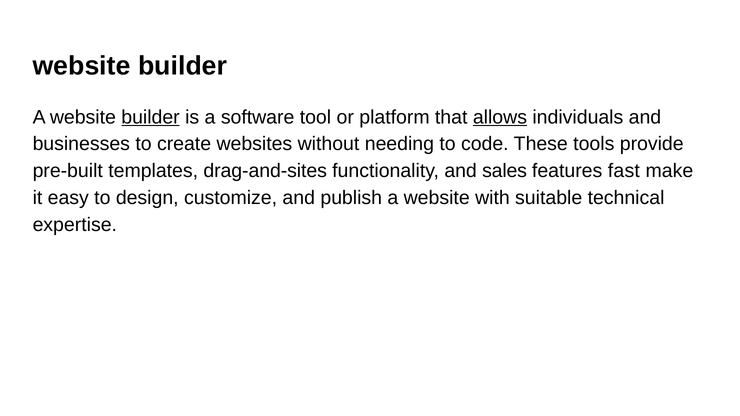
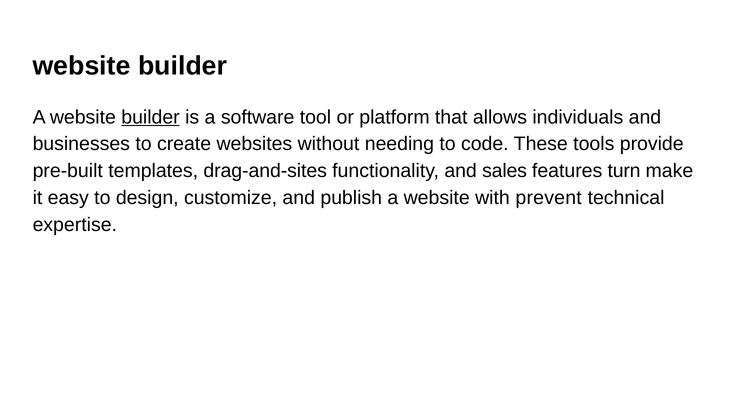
allows underline: present -> none (500, 117)
fast: fast -> turn (624, 171)
suitable: suitable -> prevent (549, 198)
